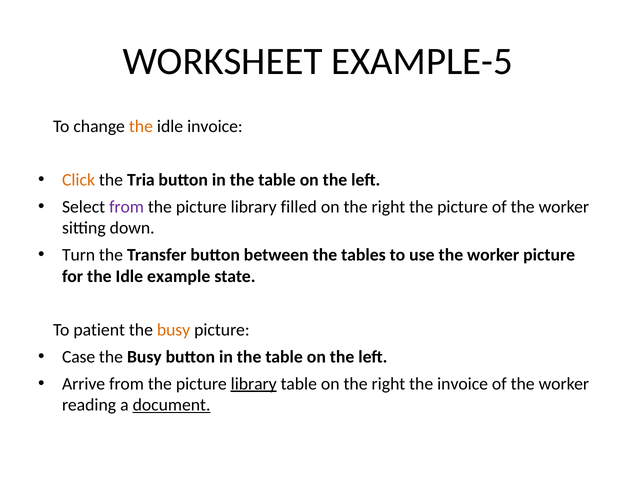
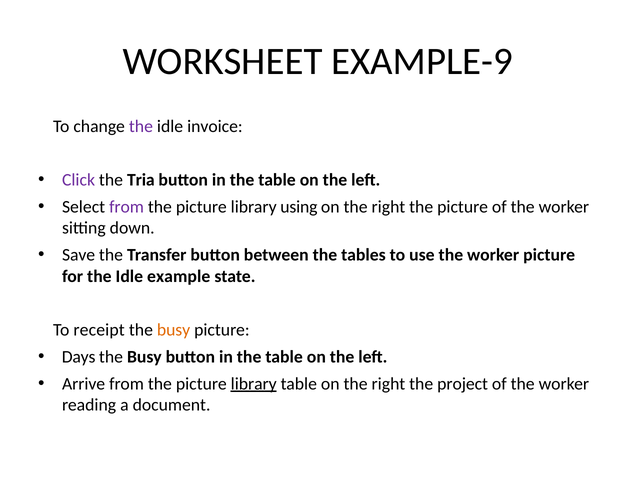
EXAMPLE-5: EXAMPLE-5 -> EXAMPLE-9 (422, 62)
the colour: orange -> purple (141, 126)
Click colour: orange -> purple (79, 180)
filled: filled -> using (299, 207)
Turn: Turn -> Save (79, 255)
patient: patient -> receipt (99, 330)
Case: Case -> Days (79, 357)
the invoice: invoice -> project (463, 384)
document underline: present -> none (172, 405)
